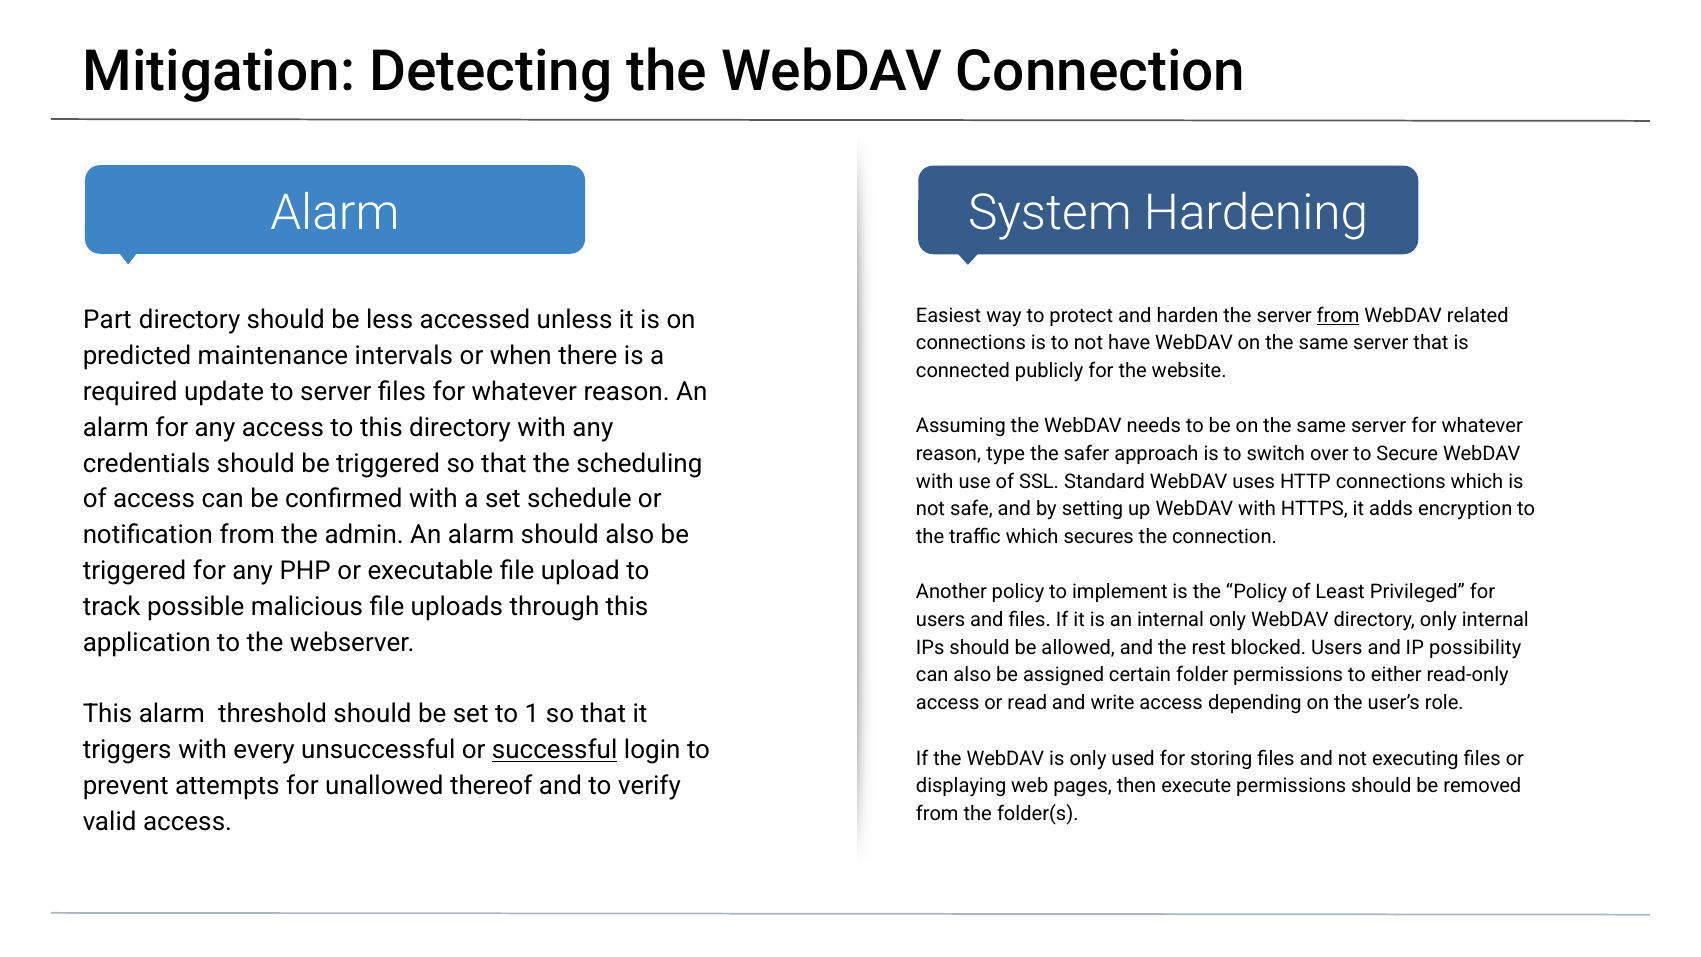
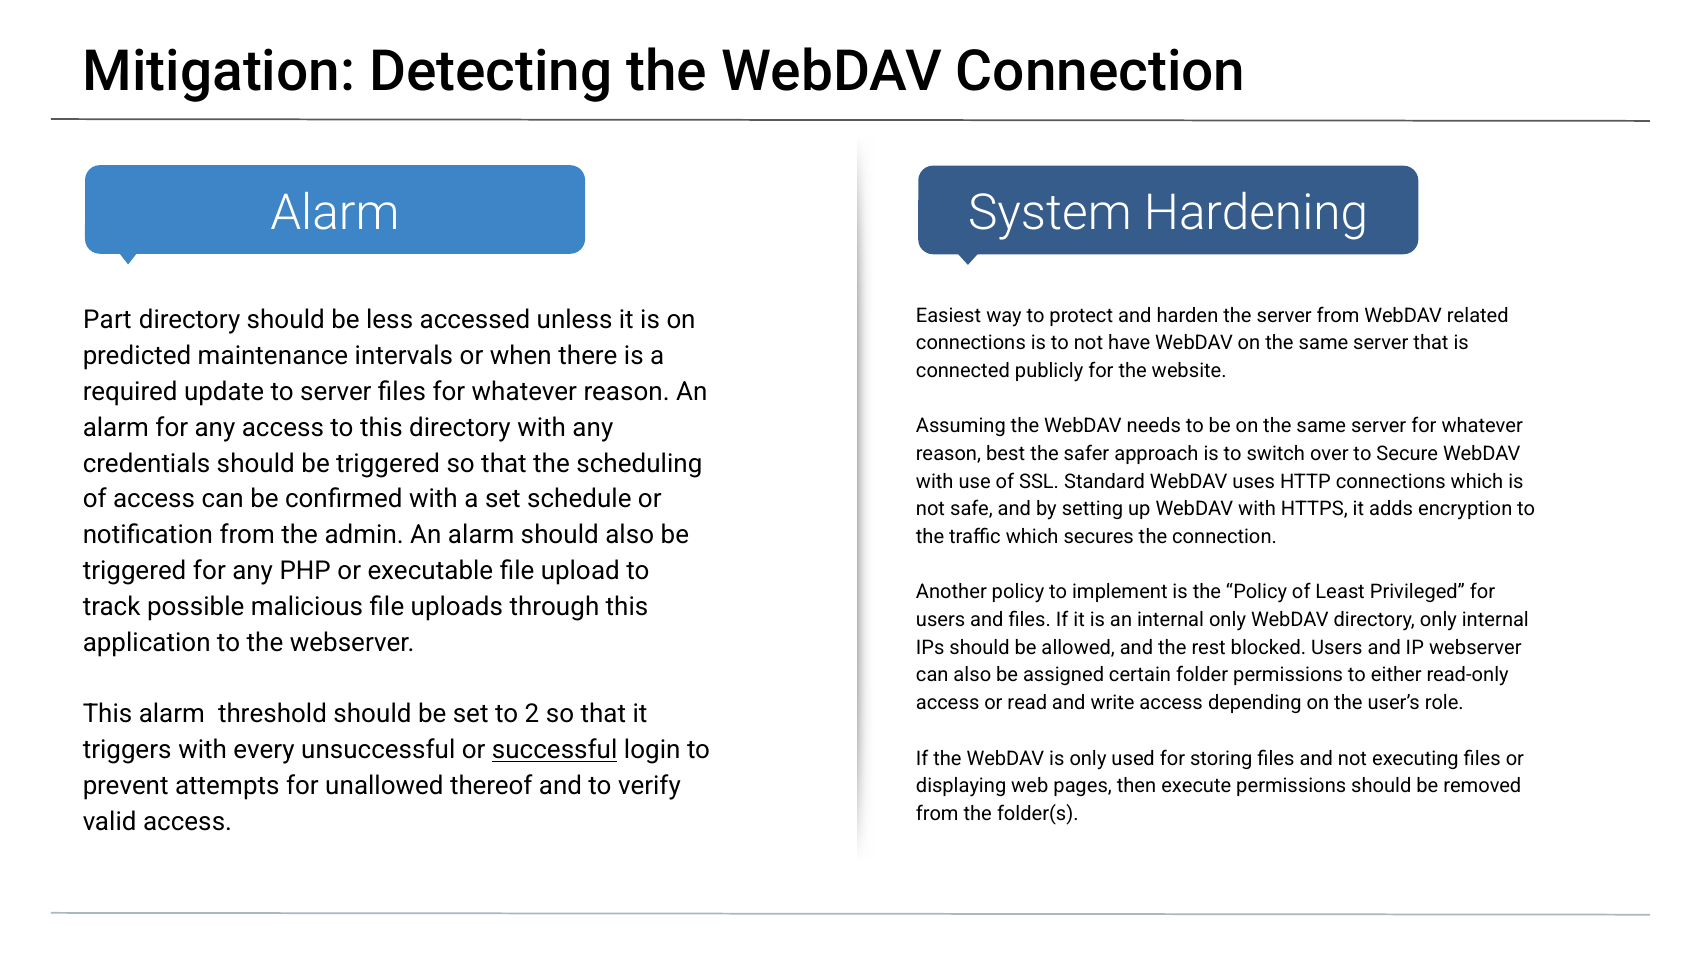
from underline: present -> none (1338, 316)
type: type -> best (1006, 454)
IP possibility: possibility -> webserver (1475, 648)
1: 1 -> 2 (532, 714)
